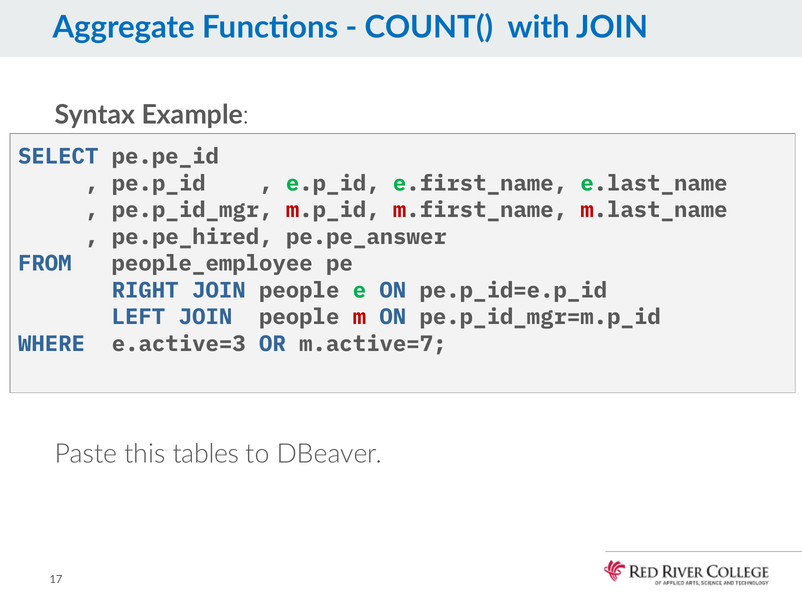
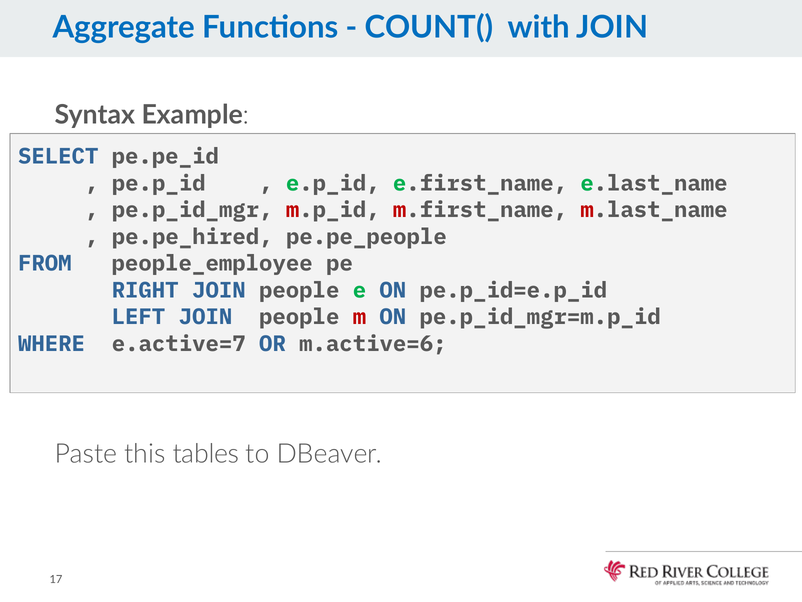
pe.pe_answer: pe.pe_answer -> pe.pe_people (366, 237)
e.active=3: e.active=3 -> e.active=7 (179, 344)
m.active=7: m.active=7 -> m.active=6 (373, 344)
